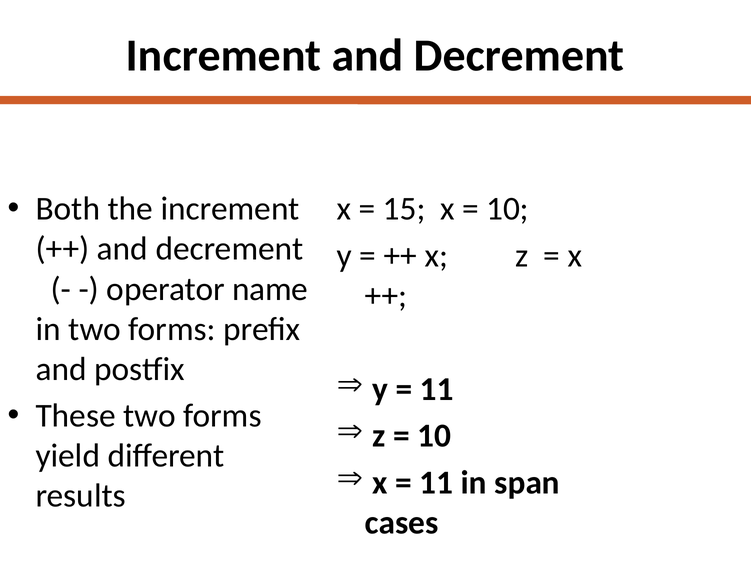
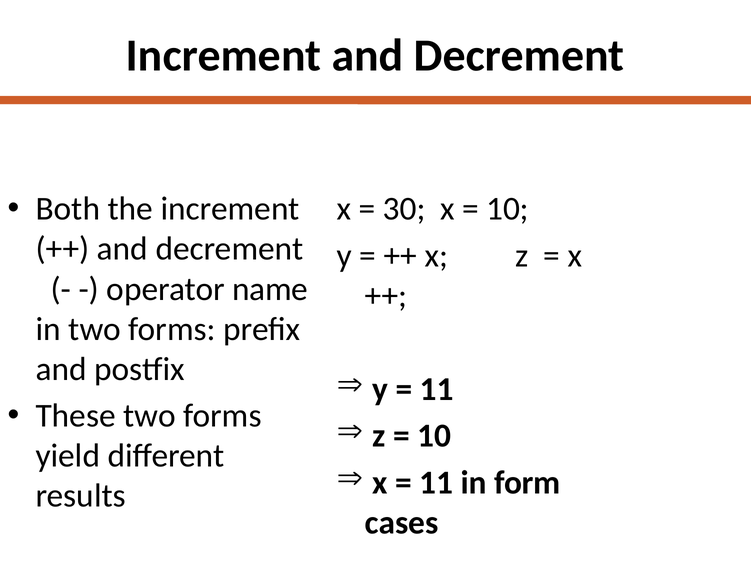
15: 15 -> 30 (404, 209)
span: span -> form (527, 483)
